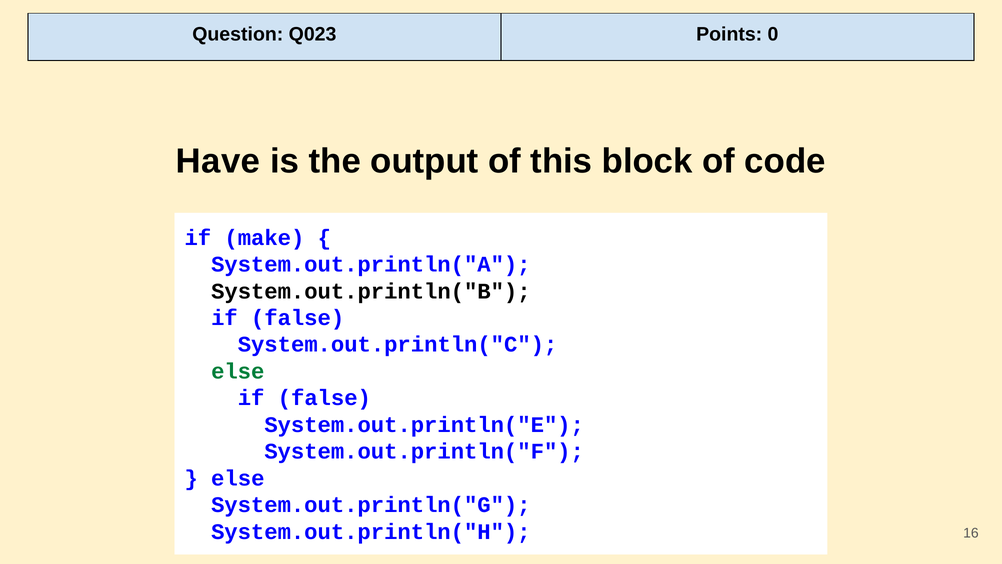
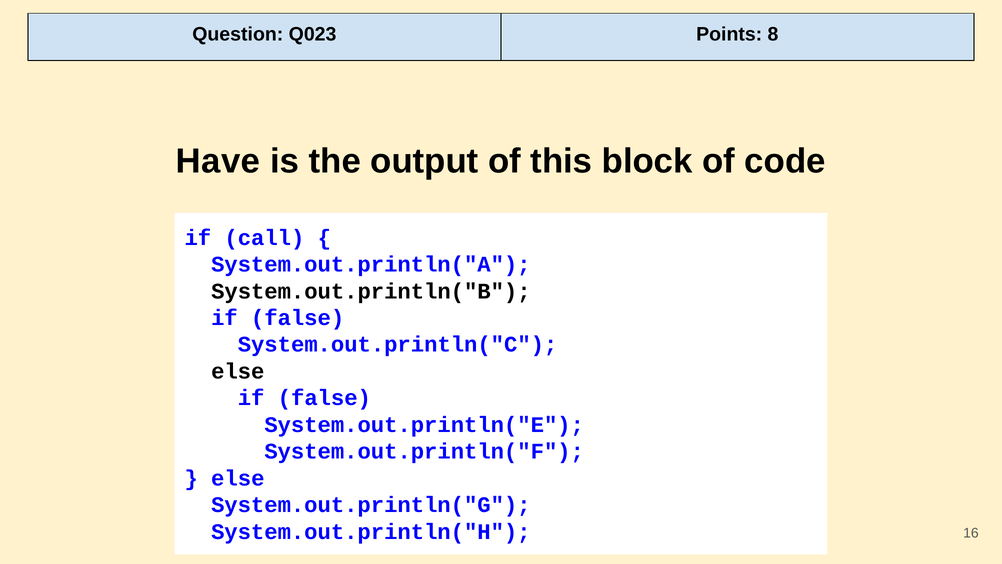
0: 0 -> 8 (773, 34)
make: make -> call (264, 238)
else colour: green -> black (238, 371)
